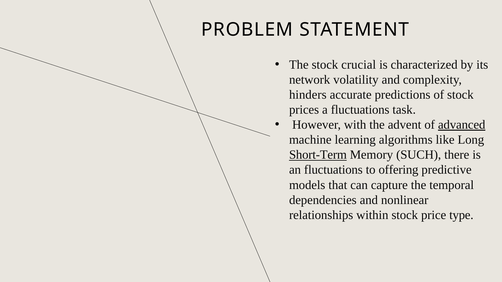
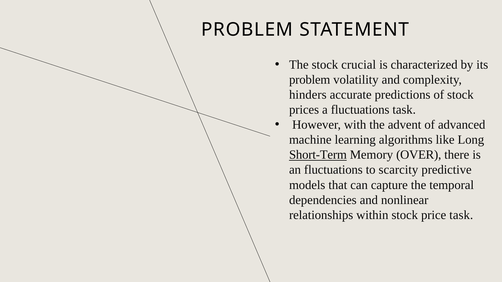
network: network -> problem (310, 80)
advanced underline: present -> none (462, 125)
SUCH: SUCH -> OVER (419, 155)
offering: offering -> scarcity (398, 170)
price type: type -> task (461, 215)
